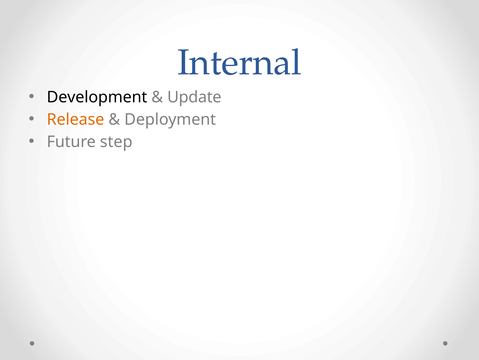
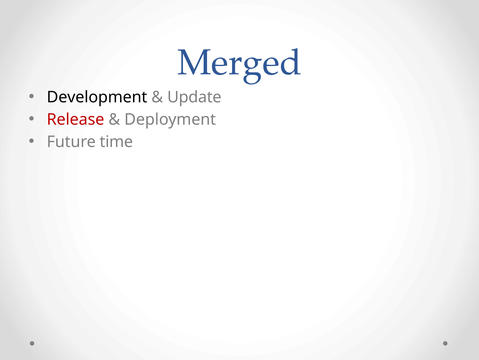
Internal: Internal -> Merged (240, 62)
Release colour: orange -> red (76, 119)
step: step -> time (116, 142)
